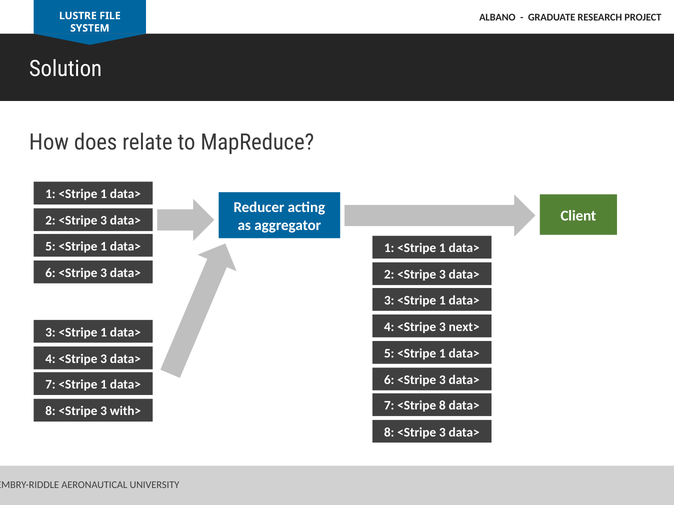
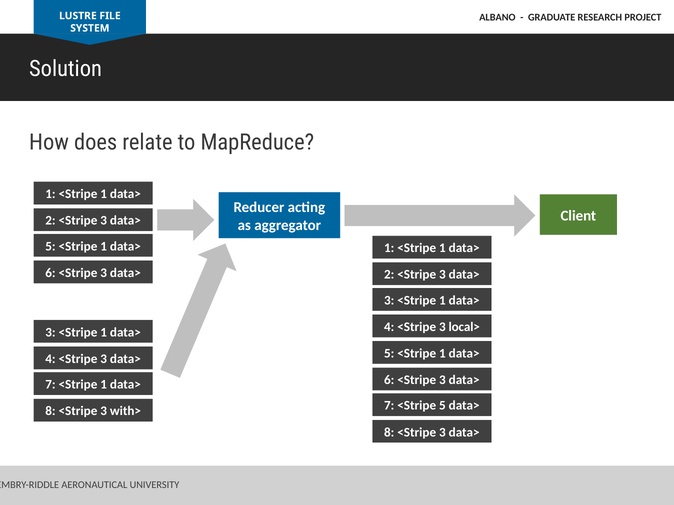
next>: next> -> local> (464, 327)
<Stripe 8: 8 -> 5 (442, 406)
